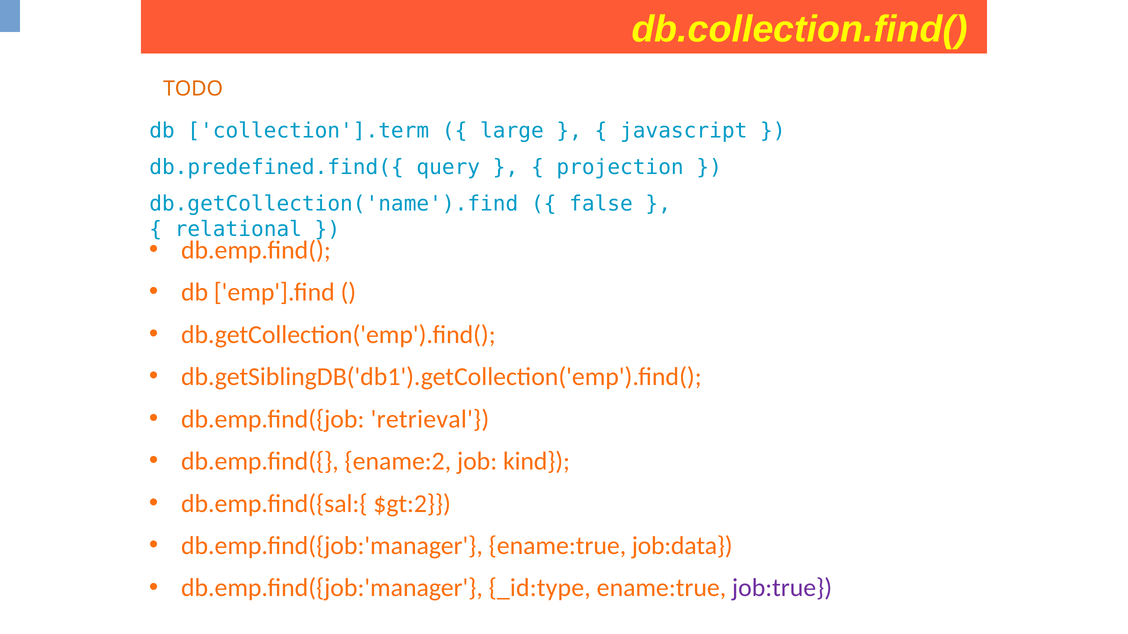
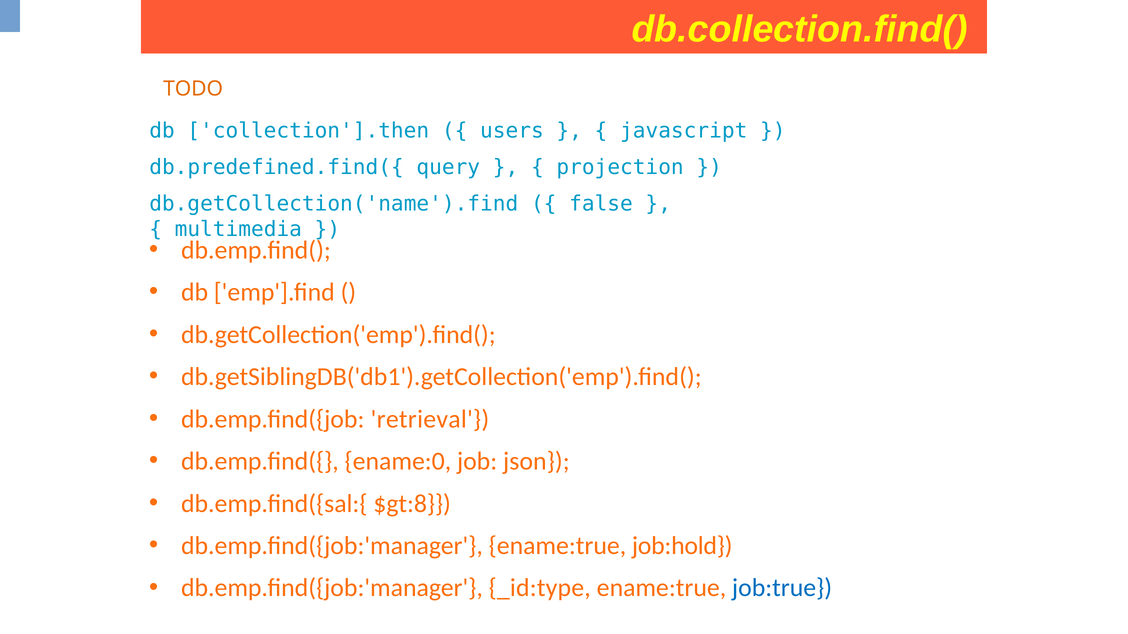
collection'].term: collection'].term -> collection'].then (308, 131)
large: large -> users (512, 131)
relational: relational -> multimedia (238, 229)
ename:2: ename:2 -> ename:0 (398, 462)
kind: kind -> json (536, 462)
$gt:2: $gt:2 -> $gt:8 (412, 504)
job:data: job:data -> job:hold (682, 546)
job:true colour: purple -> blue (782, 588)
